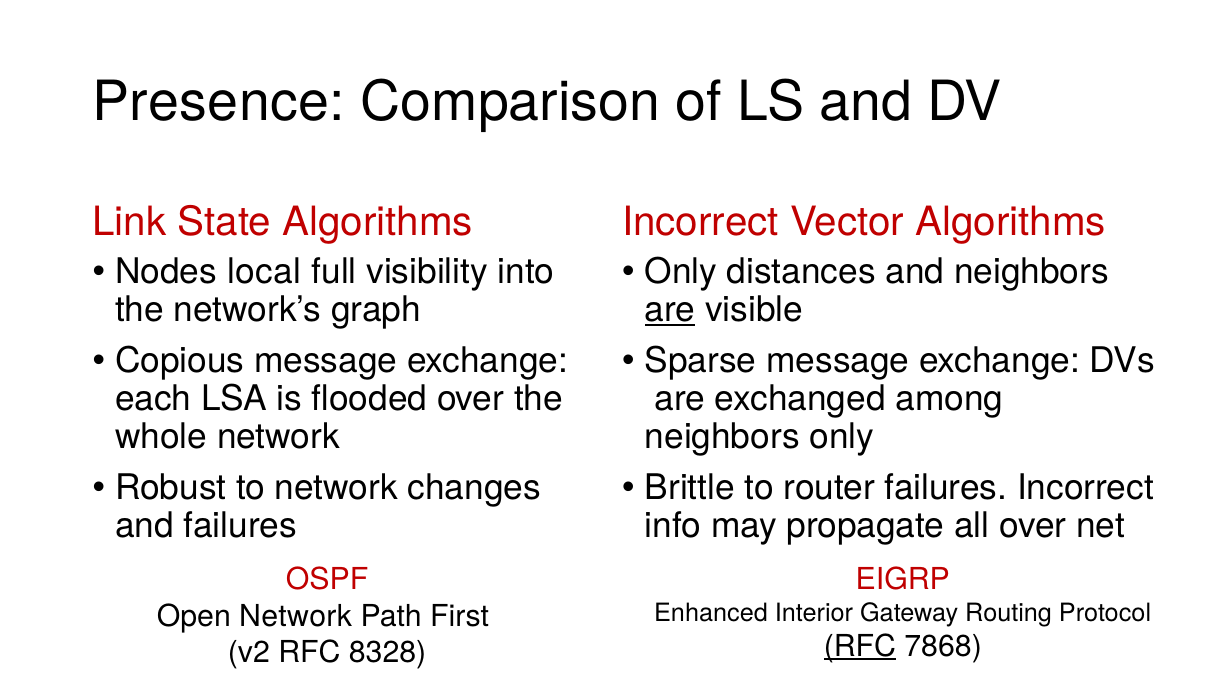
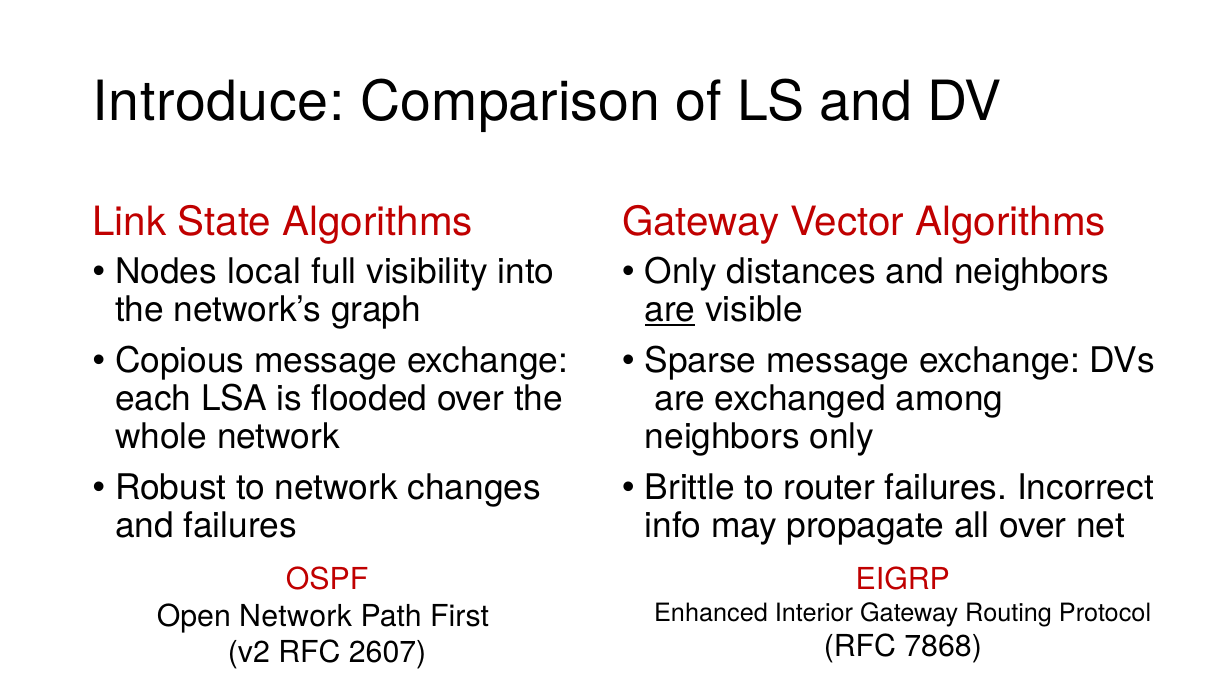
Presence: Presence -> Introduce (219, 102)
Incorrect: Incorrect -> Gateway (701, 222)
RFC underline: present -> none (860, 647)
8328: 8328 -> 2607 (388, 653)
